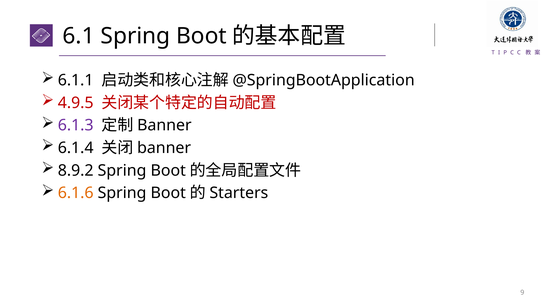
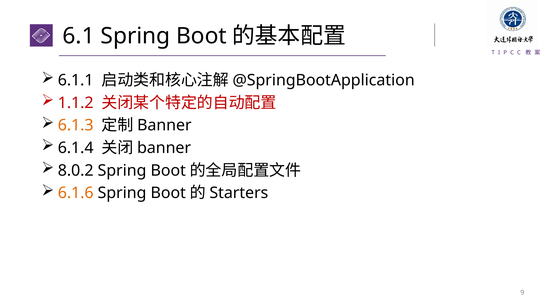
4.9.5: 4.9.5 -> 1.1.2 (76, 103)
6.1.3 colour: purple -> orange (76, 125)
8.9.2: 8.9.2 -> 8.0.2 (76, 171)
